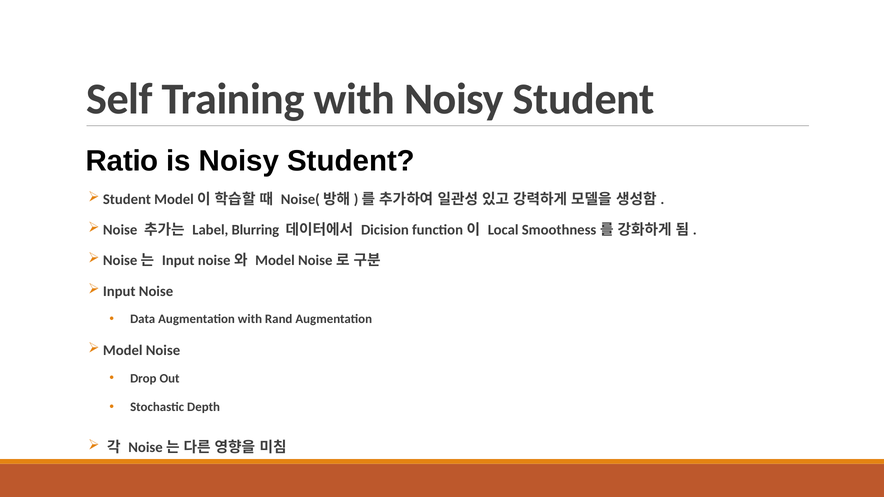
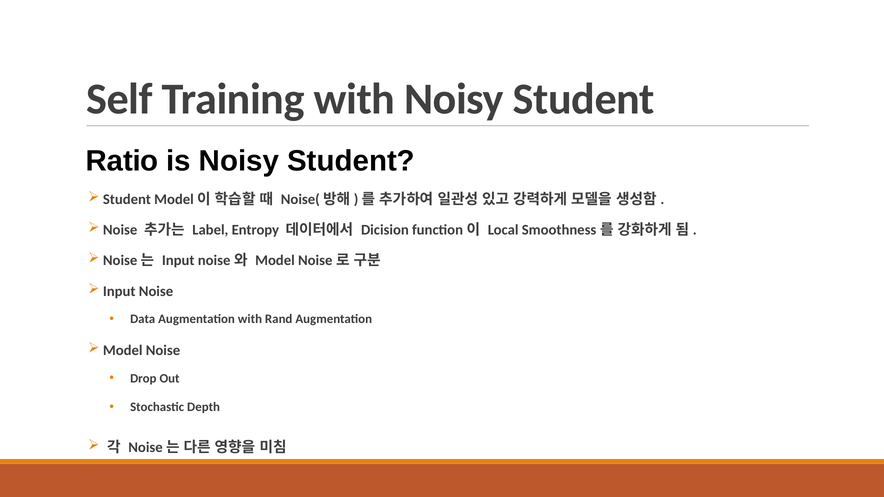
Blurring: Blurring -> Entropy (255, 230)
